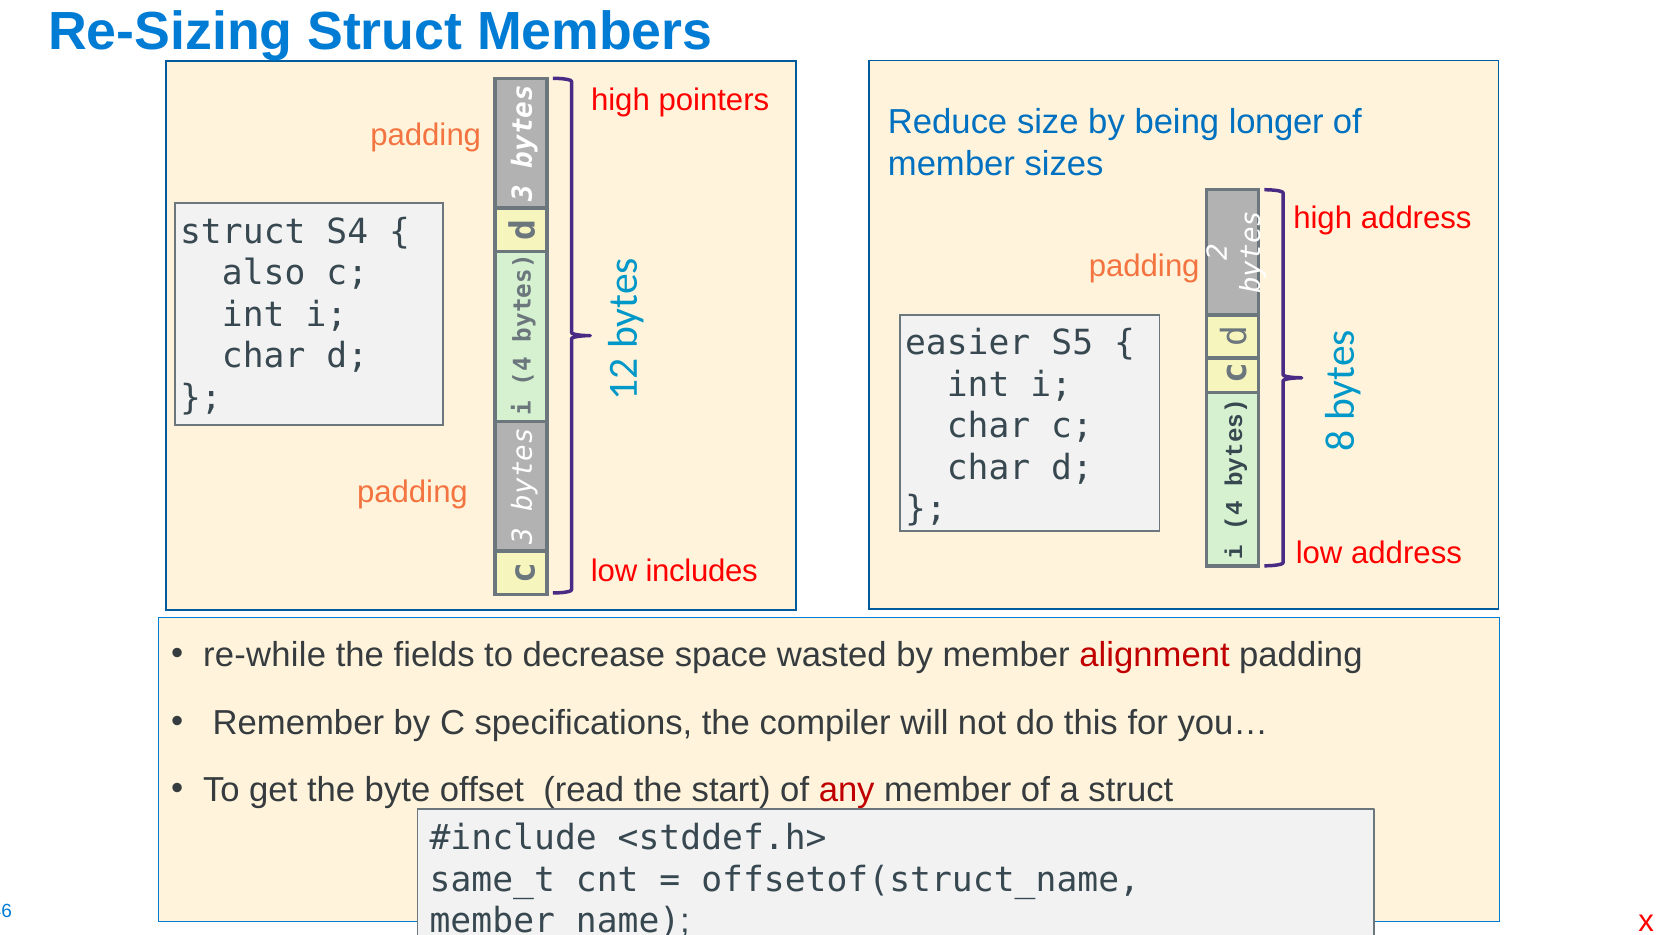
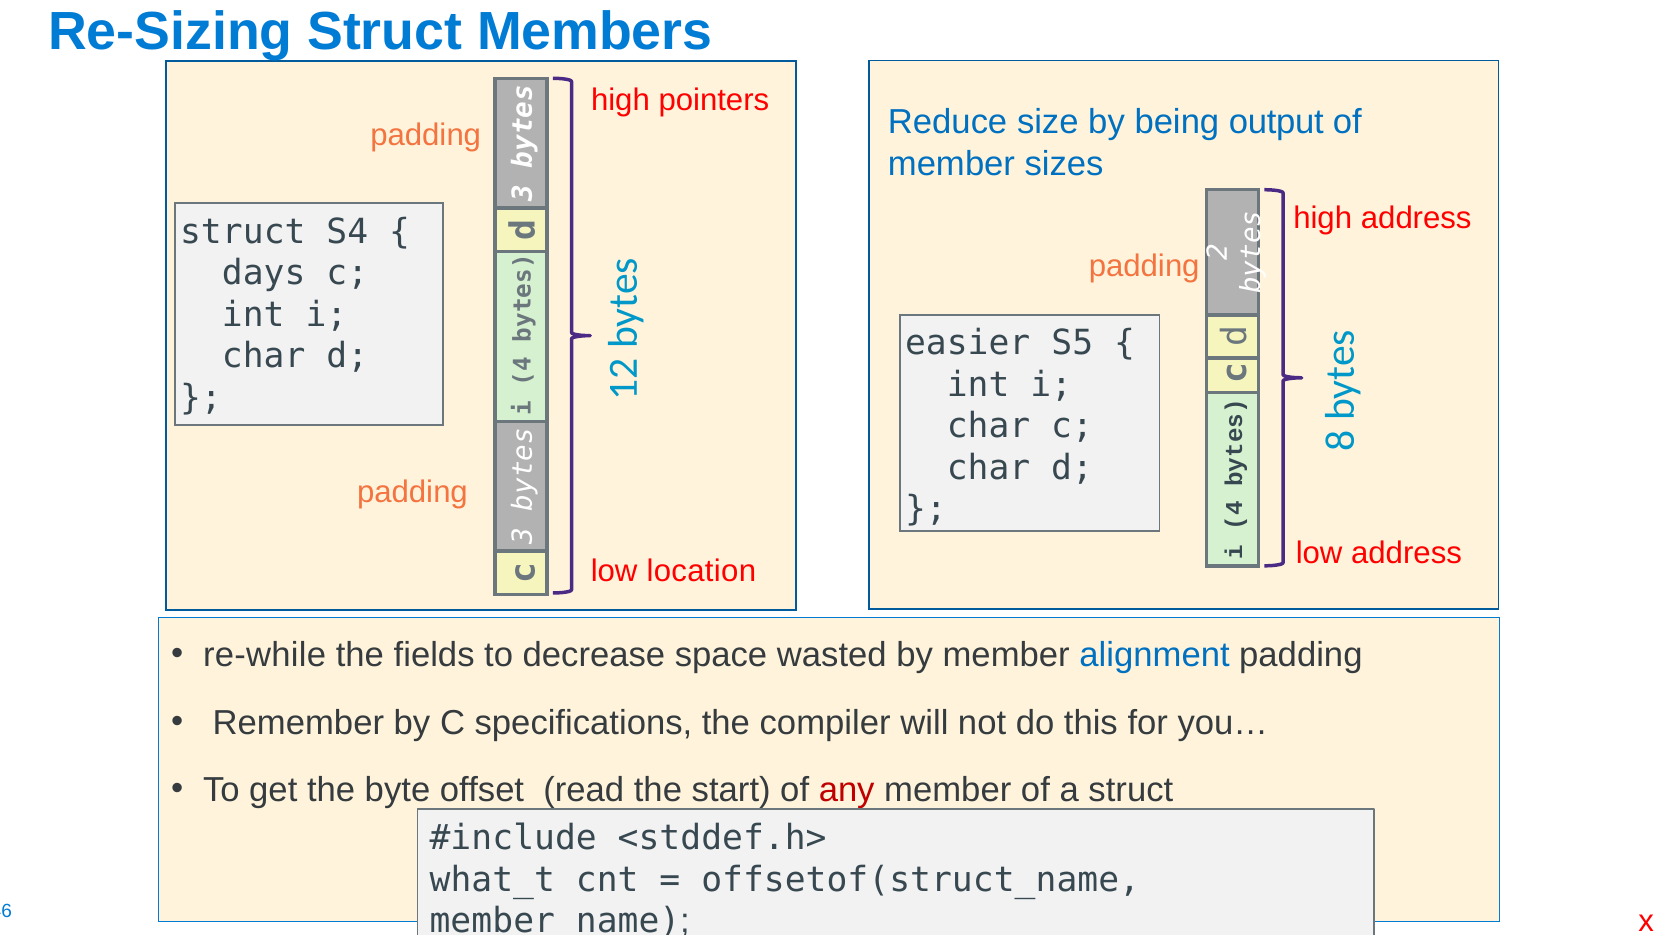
longer: longer -> output (1276, 122)
also: also -> days (264, 273)
includes: includes -> location (701, 571)
alignment colour: red -> blue (1155, 655)
same_t: same_t -> what_t (492, 880)
